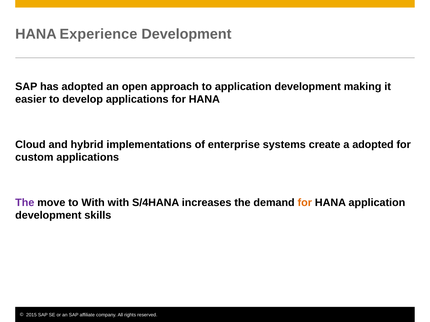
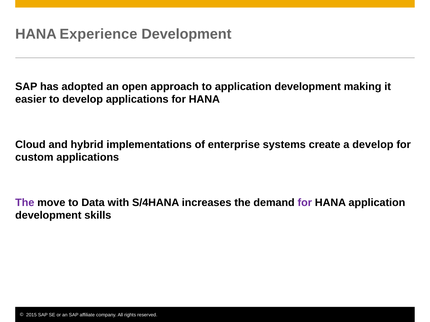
a adopted: adopted -> develop (373, 145)
to With: With -> Data (93, 203)
for colour: orange -> purple (305, 203)
